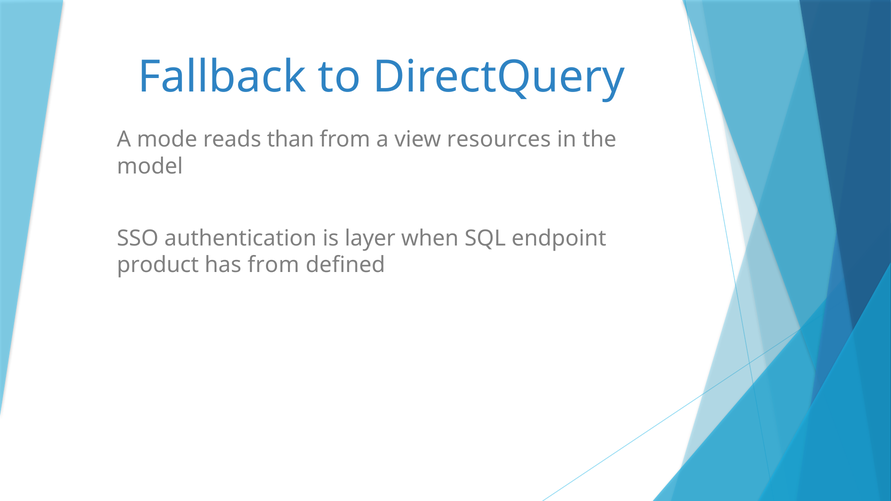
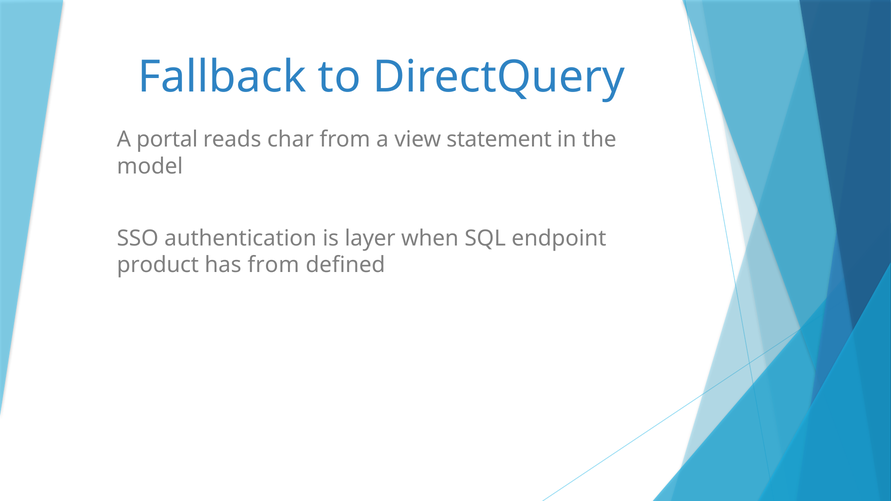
mode: mode -> portal (167, 140)
than: than -> char (290, 140)
resources: resources -> statement (499, 140)
